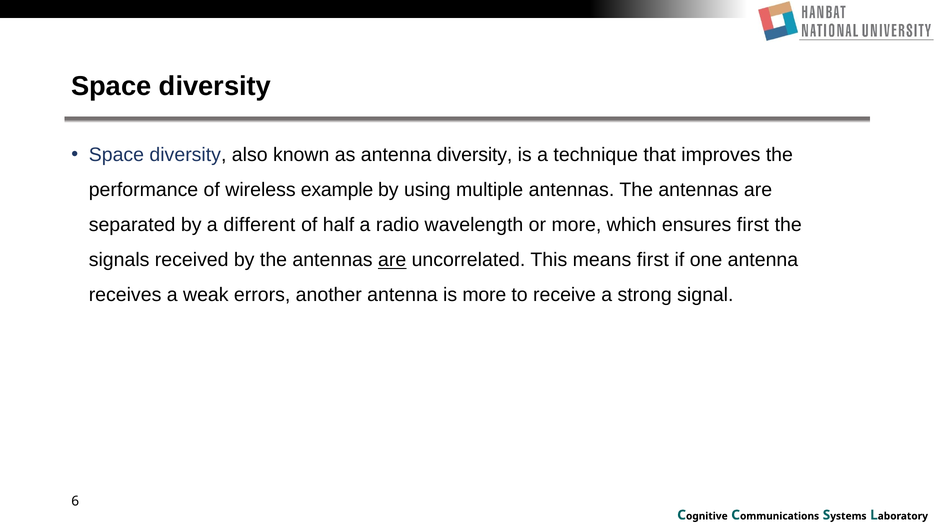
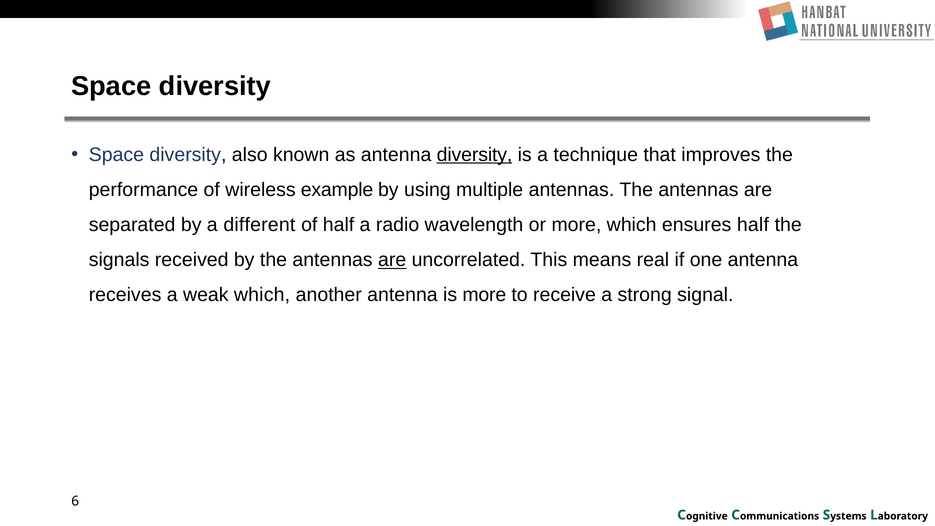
diversity underline: none -> present (475, 155)
ensures first: first -> half (753, 225)
means first: first -> real (653, 260)
weak errors: errors -> which (262, 295)
